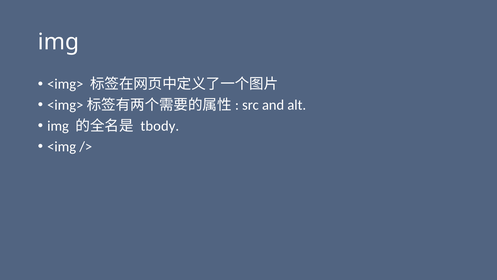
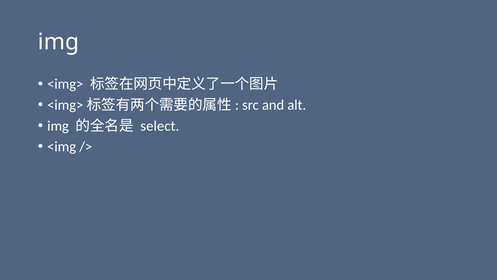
tbody: tbody -> select (160, 126)
